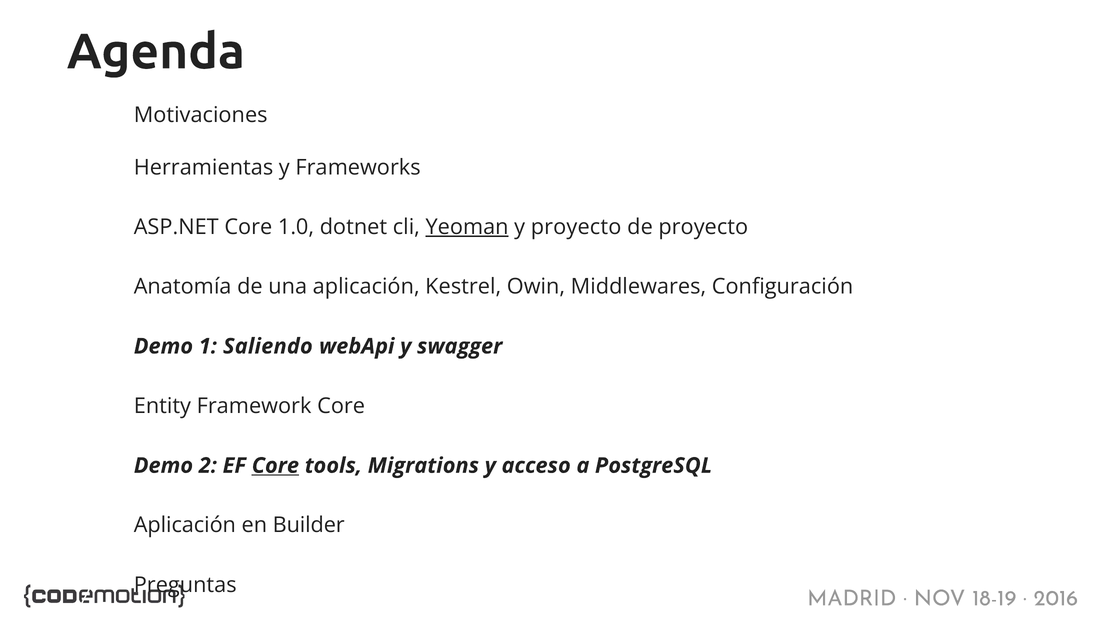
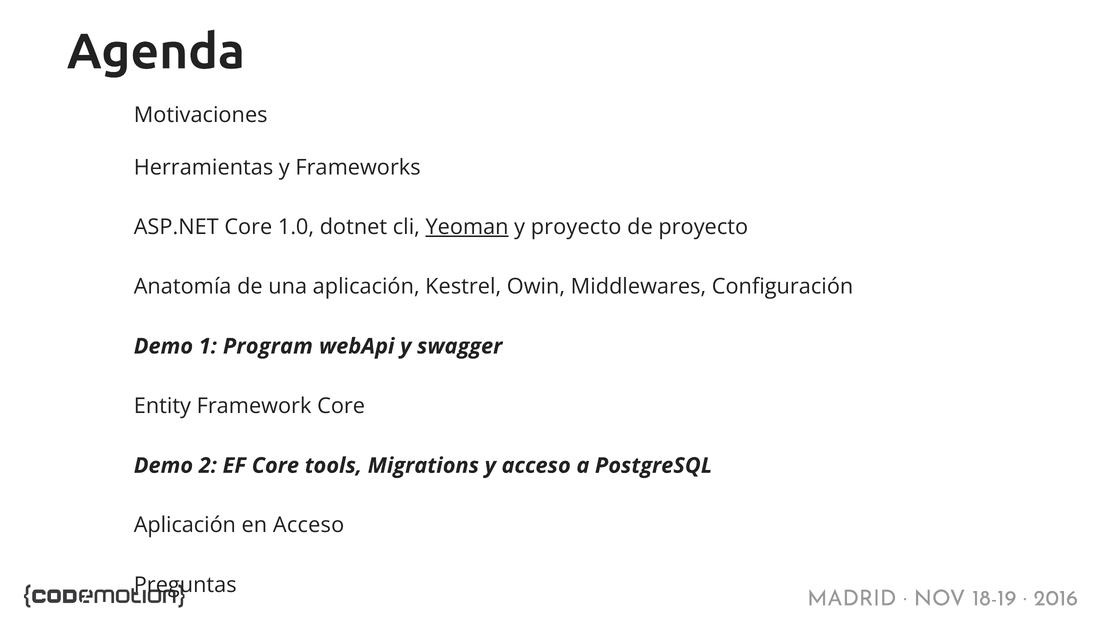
Saliendo: Saliendo -> Program (268, 346)
Core underline: present -> none (275, 465)
en Builder: Builder -> Acceso (309, 525)
